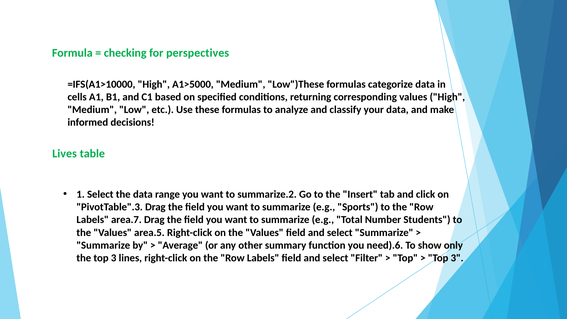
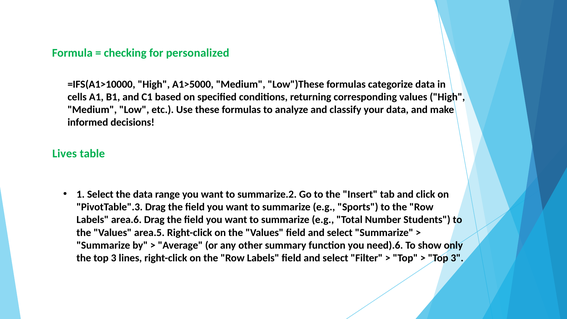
perspectives: perspectives -> personalized (198, 53)
area.7: area.7 -> area.6 (126, 220)
